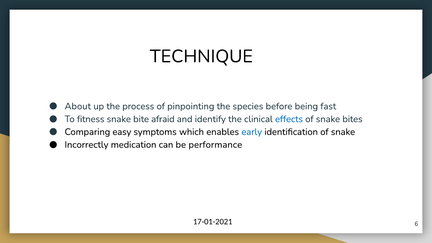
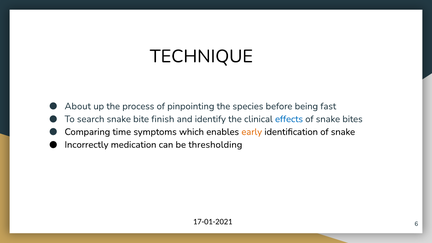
fitness: fitness -> search (91, 119)
afraid: afraid -> finish (163, 119)
easy: easy -> time (122, 132)
early colour: blue -> orange (252, 132)
performance: performance -> thresholding (215, 145)
